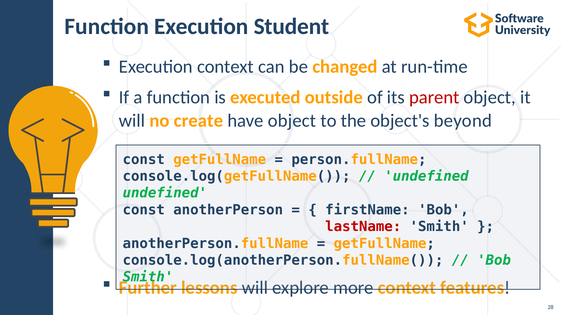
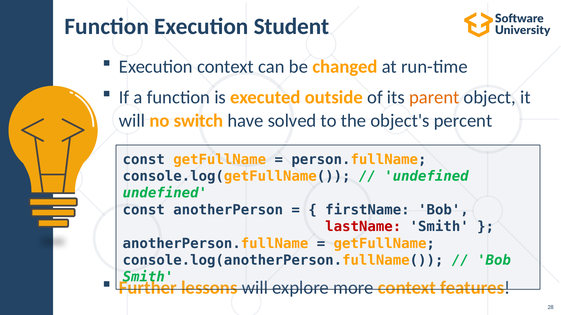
parent colour: red -> orange (434, 97)
create: create -> switch (199, 121)
have object: object -> solved (292, 121)
beyond: beyond -> percent (463, 121)
